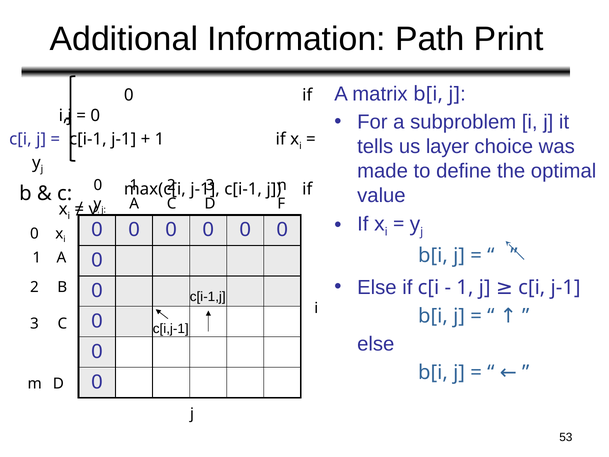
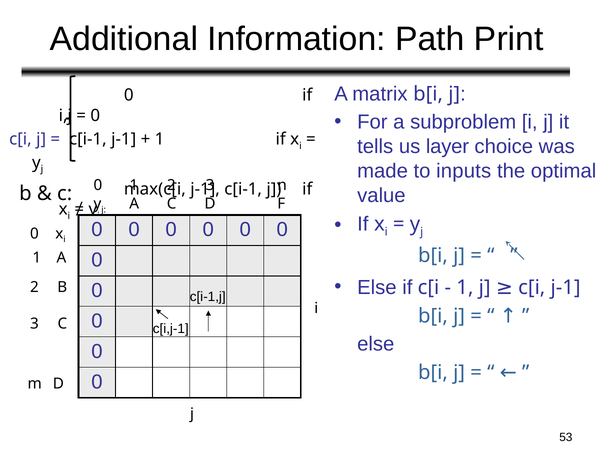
define: define -> inputs (464, 171)
